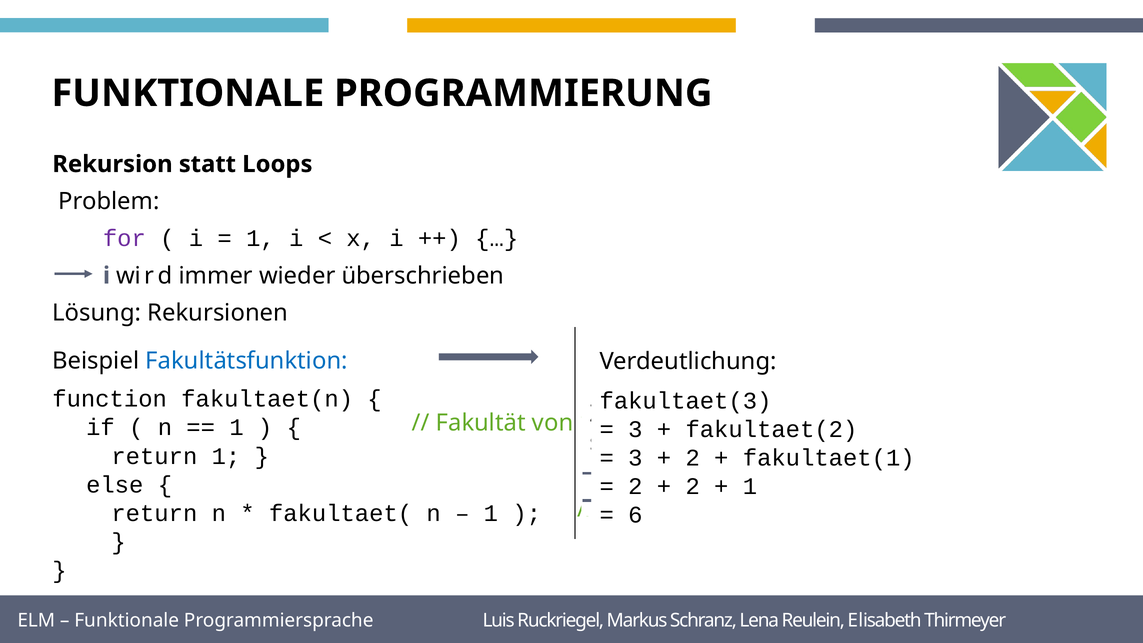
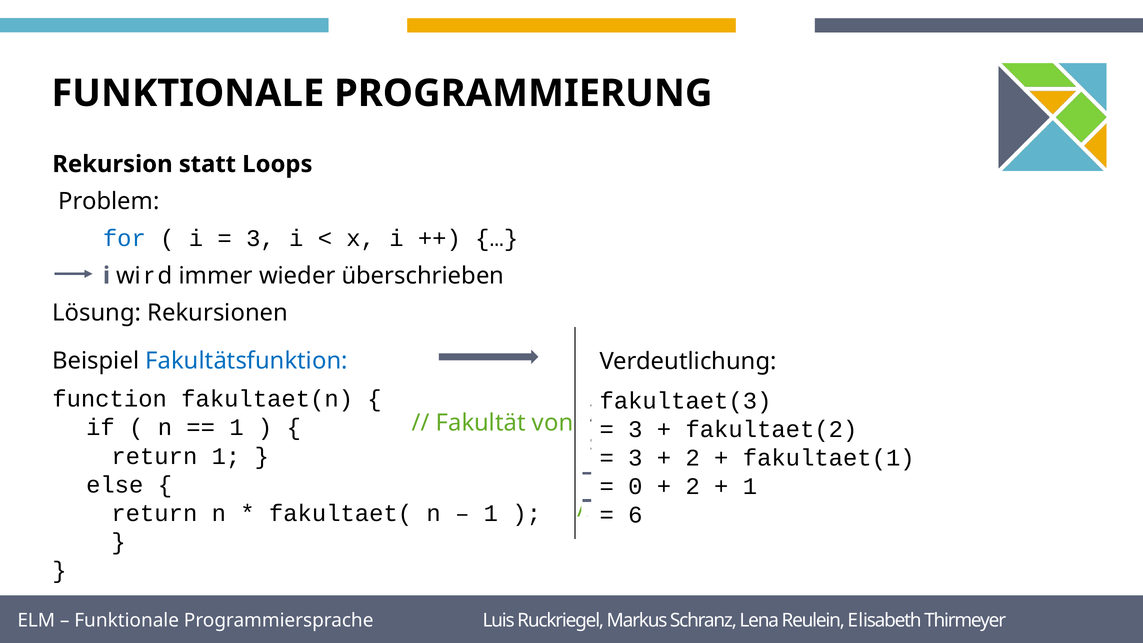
for colour: purple -> blue (124, 238)
1: 1 -> 3 (260, 238)
2: 2 -> 0 (635, 486)
